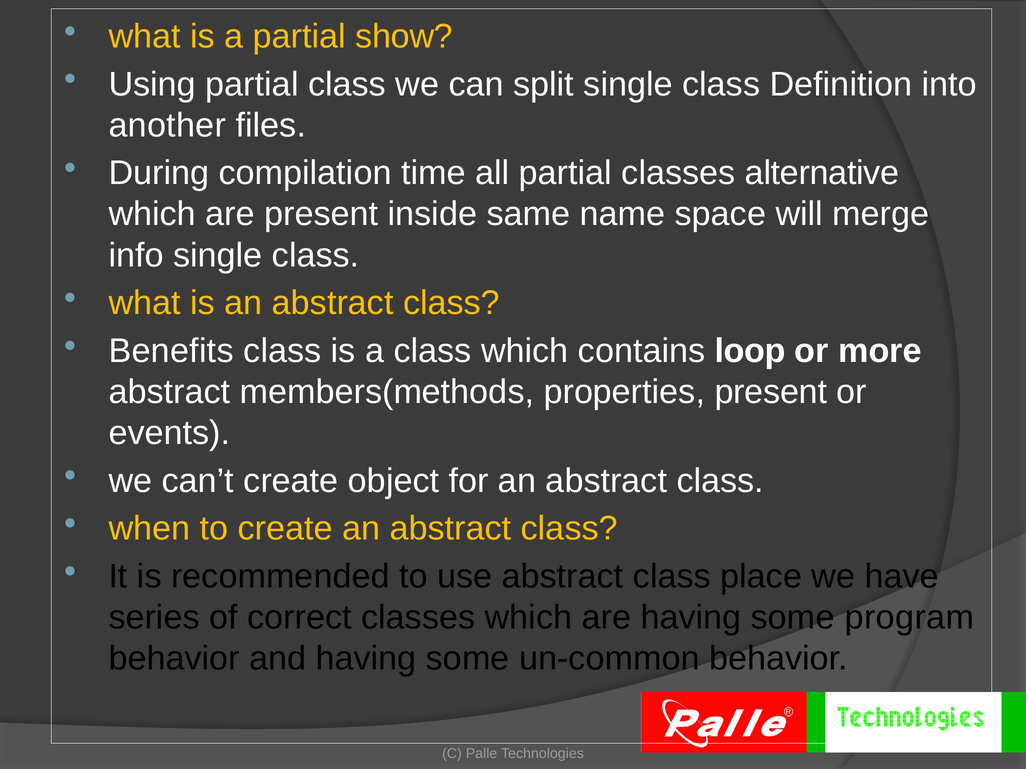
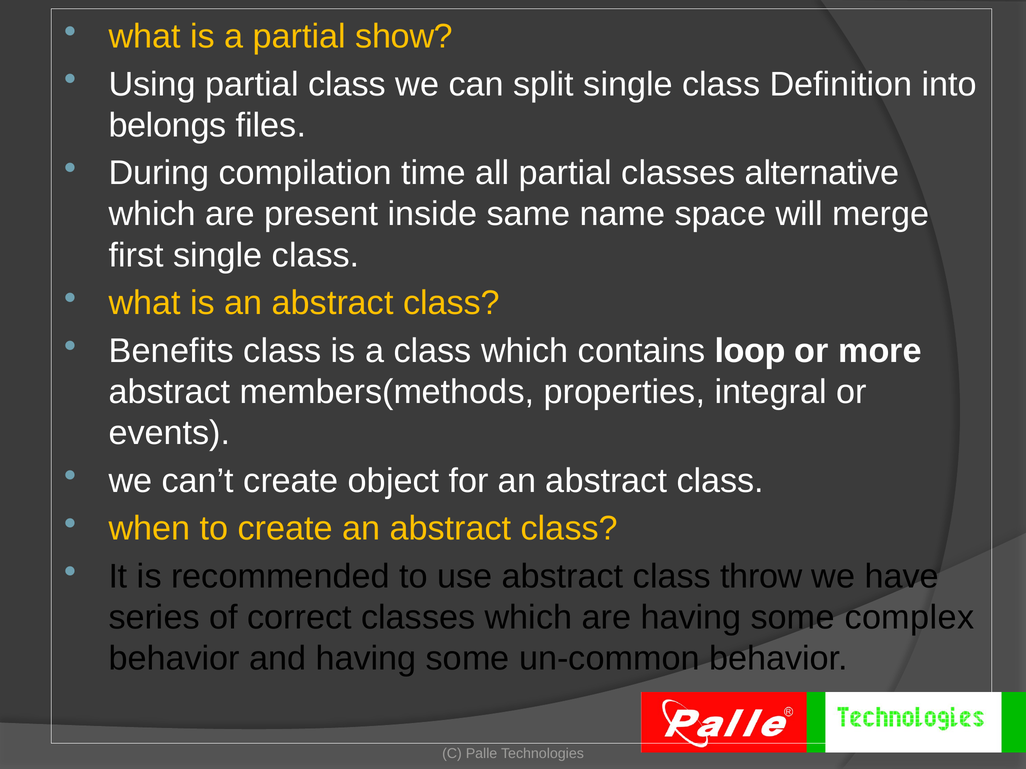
another: another -> belongs (168, 125)
info: info -> first (136, 255)
properties present: present -> integral (771, 392)
place: place -> throw (761, 577)
program: program -> complex (909, 618)
